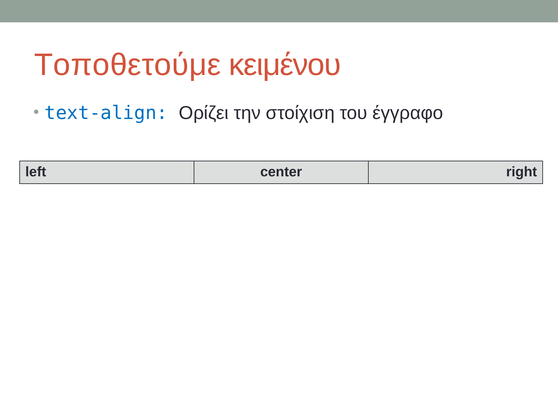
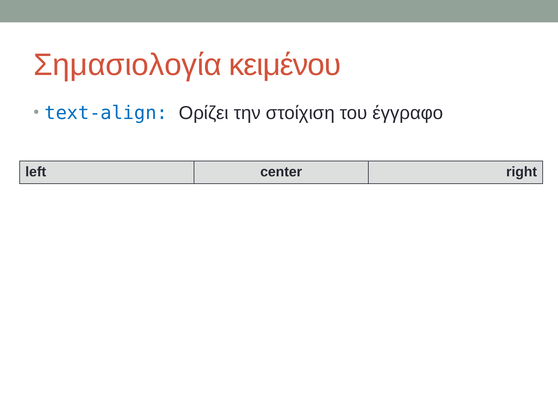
Τοποθετούμε: Τοποθετούμε -> Σημασιολογία (128, 65)
